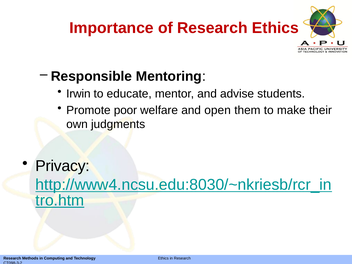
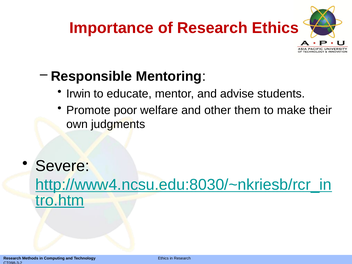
open: open -> other (218, 110)
Privacy: Privacy -> Severe (62, 166)
